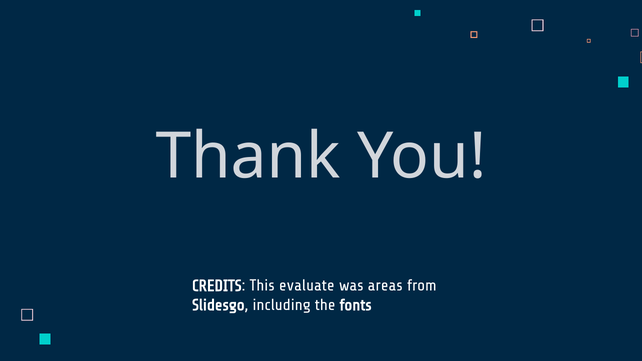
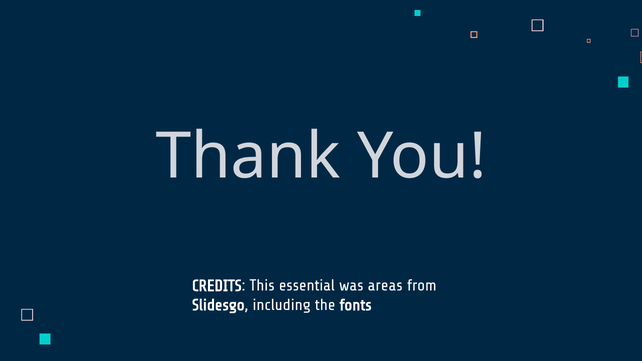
evaluate: evaluate -> essential (307, 286)
